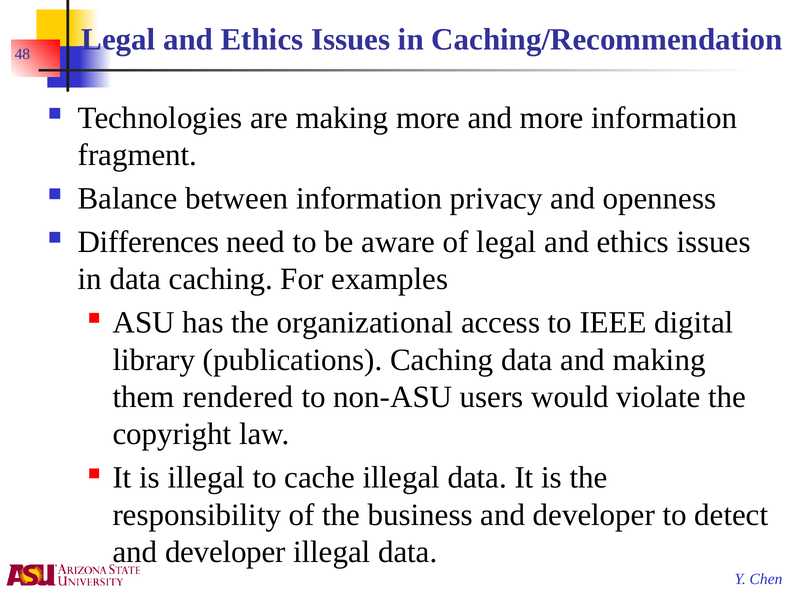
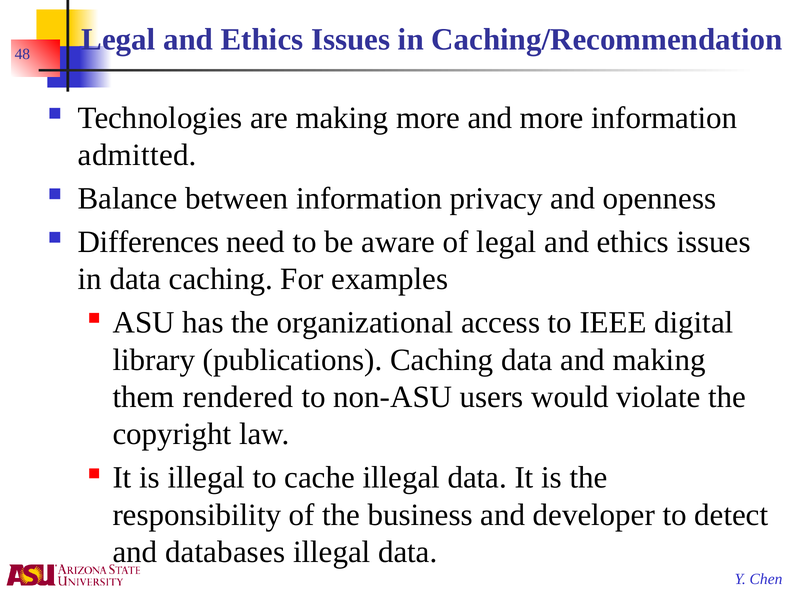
fragment: fragment -> admitted (137, 155)
developer: developer -> databases (225, 553)
